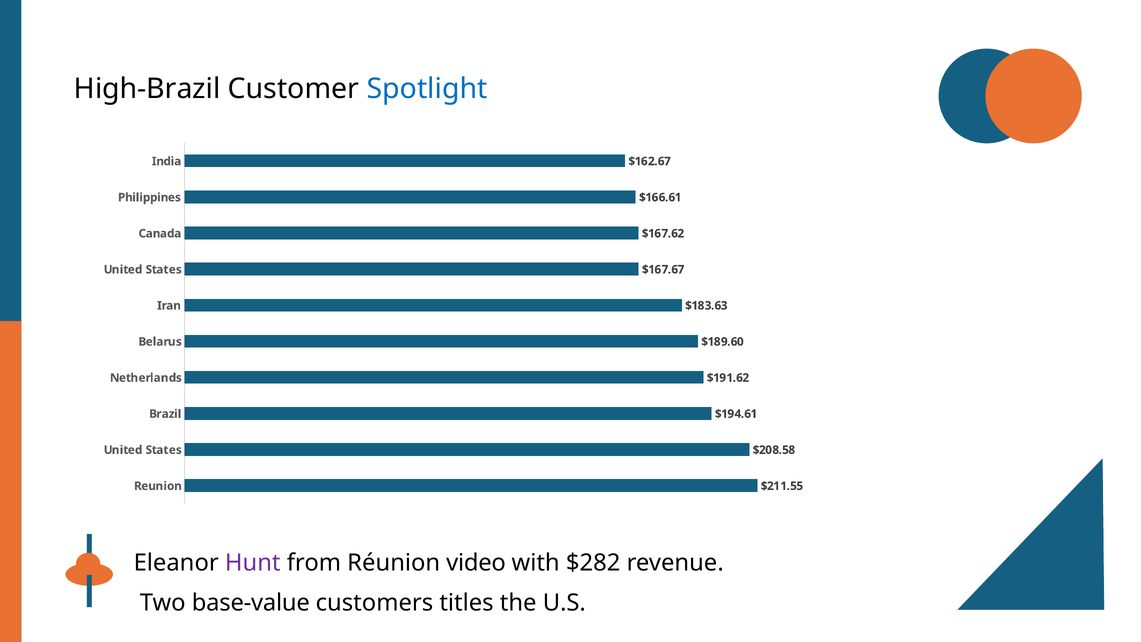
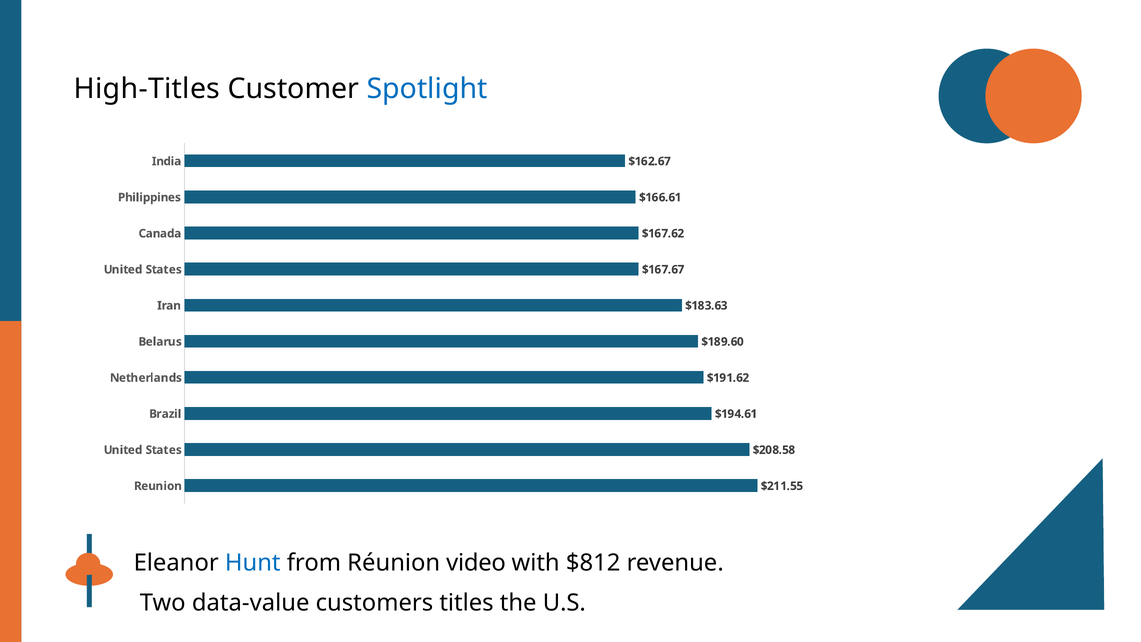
High-Brazil: High-Brazil -> High-Titles (147, 89)
Hunt colour: purple -> blue (253, 563)
$282: $282 -> $812 (593, 563)
base-value: base-value -> data-value (251, 603)
